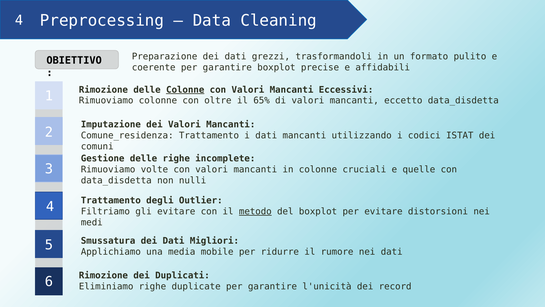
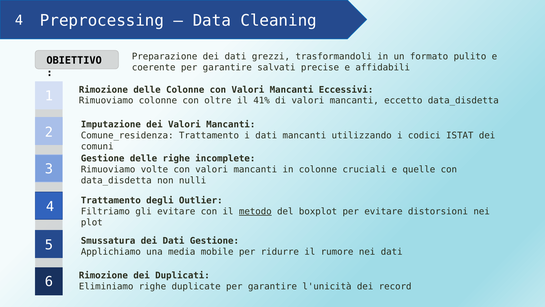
garantire boxplot: boxplot -> salvati (276, 67)
Colonne underline: present -> none (185, 90)
65%: 65% -> 41% (262, 100)
medi: medi -> plot (92, 222)
Dati Migliori: Migliori -> Gestione (214, 241)
